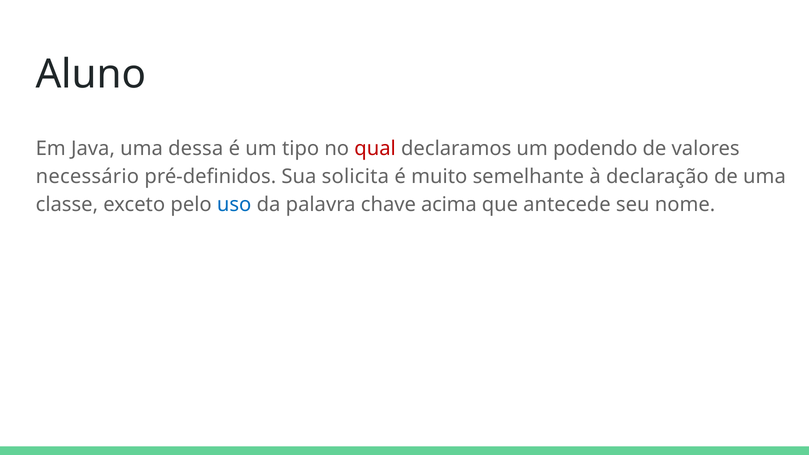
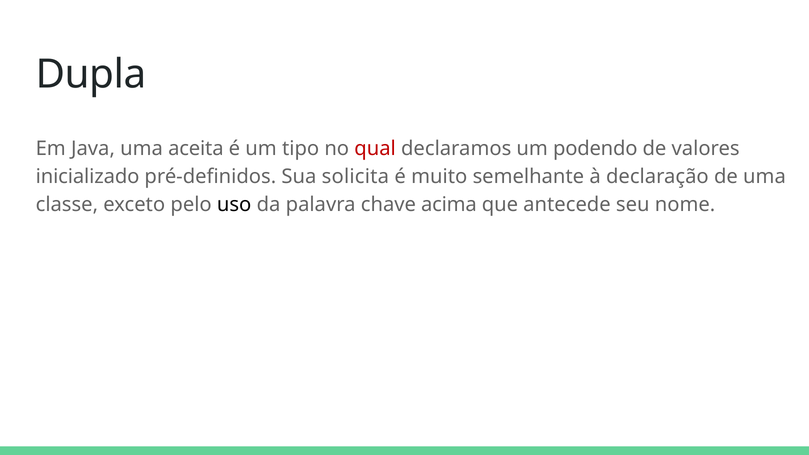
Aluno: Aluno -> Dupla (91, 75)
dessa: dessa -> aceita (196, 149)
necessário: necessário -> inicializado (88, 177)
uso colour: blue -> black (234, 205)
